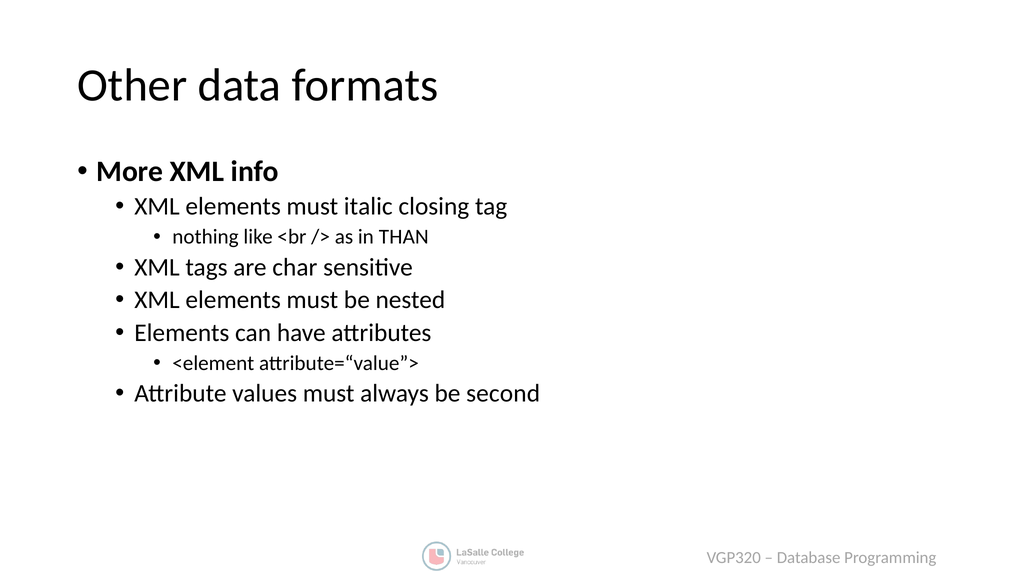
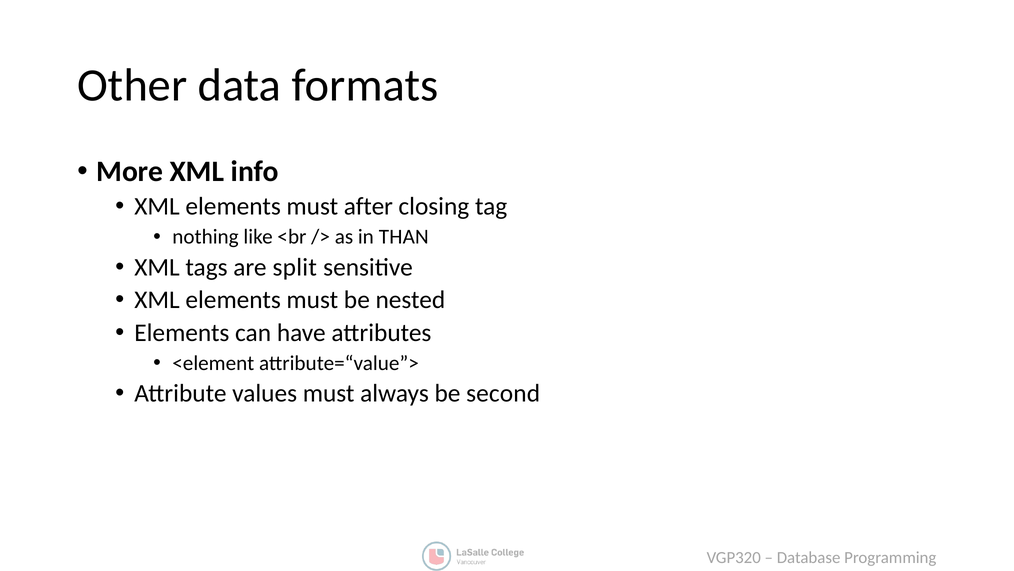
italic: italic -> after (368, 206)
char: char -> split (295, 267)
